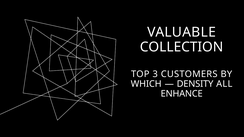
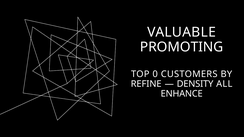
COLLECTION: COLLECTION -> PROMOTING (182, 47)
3: 3 -> 0 (155, 74)
WHICH: WHICH -> REFINE (146, 84)
